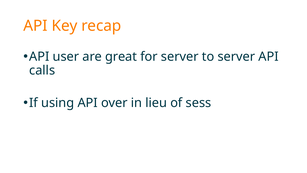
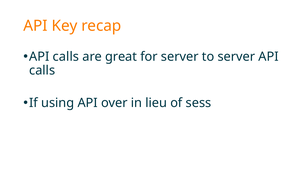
user: user -> calls (66, 57)
